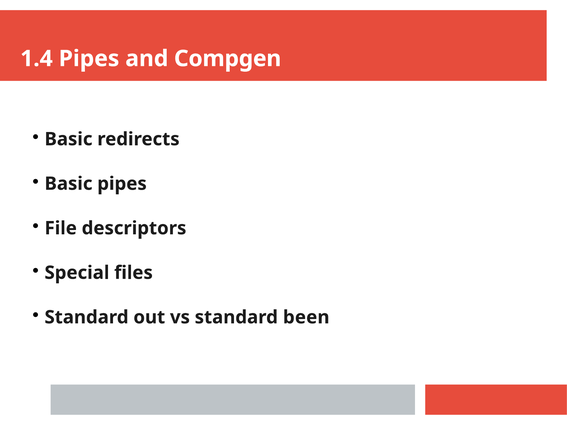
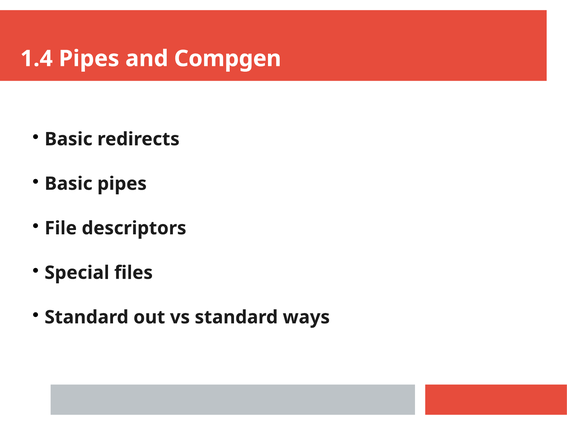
been: been -> ways (306, 317)
